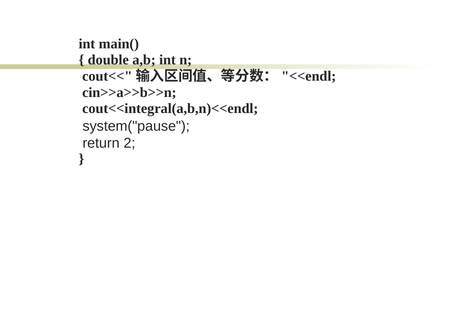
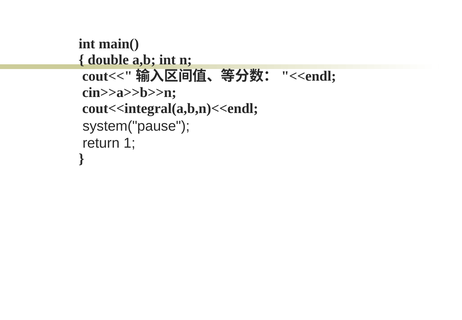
2: 2 -> 1 (129, 143)
